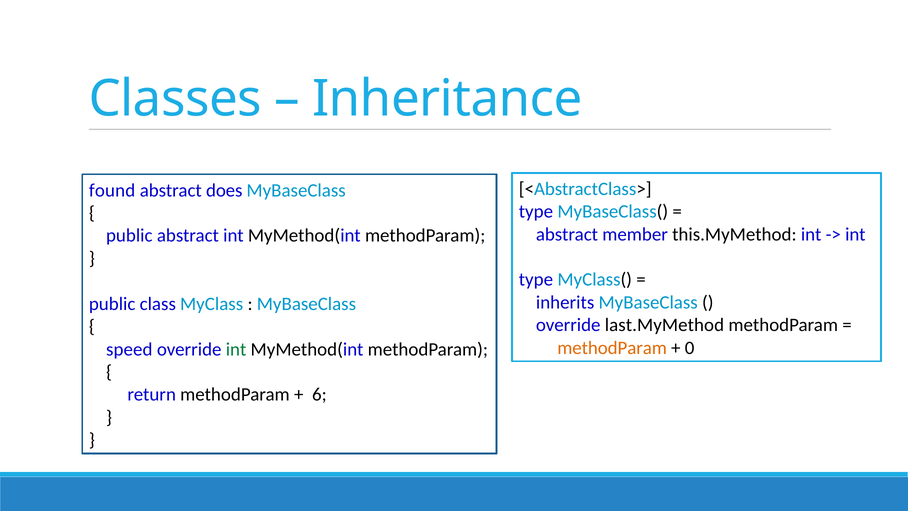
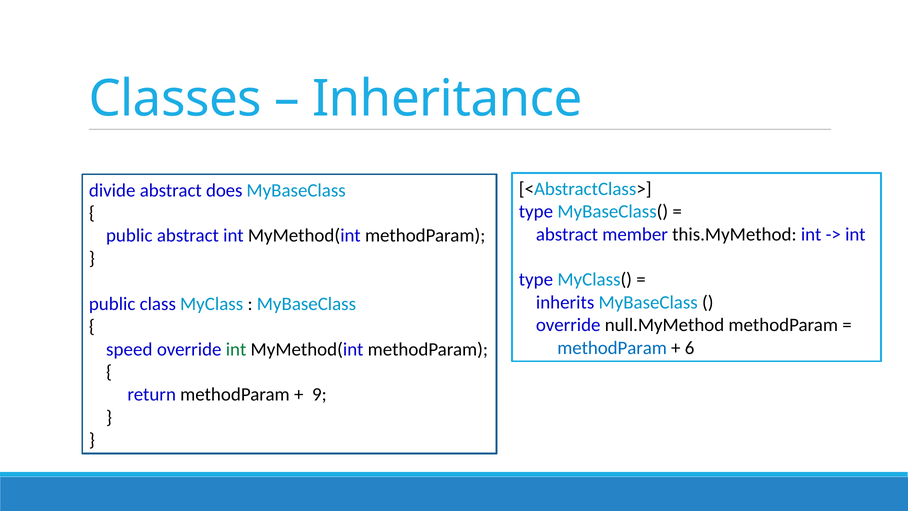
found: found -> divide (112, 190)
last.MyMethod: last.MyMethod -> null.MyMethod (664, 325)
methodParam colour: orange -> blue (612, 348)
0: 0 -> 6 (690, 348)
6: 6 -> 9 (319, 395)
